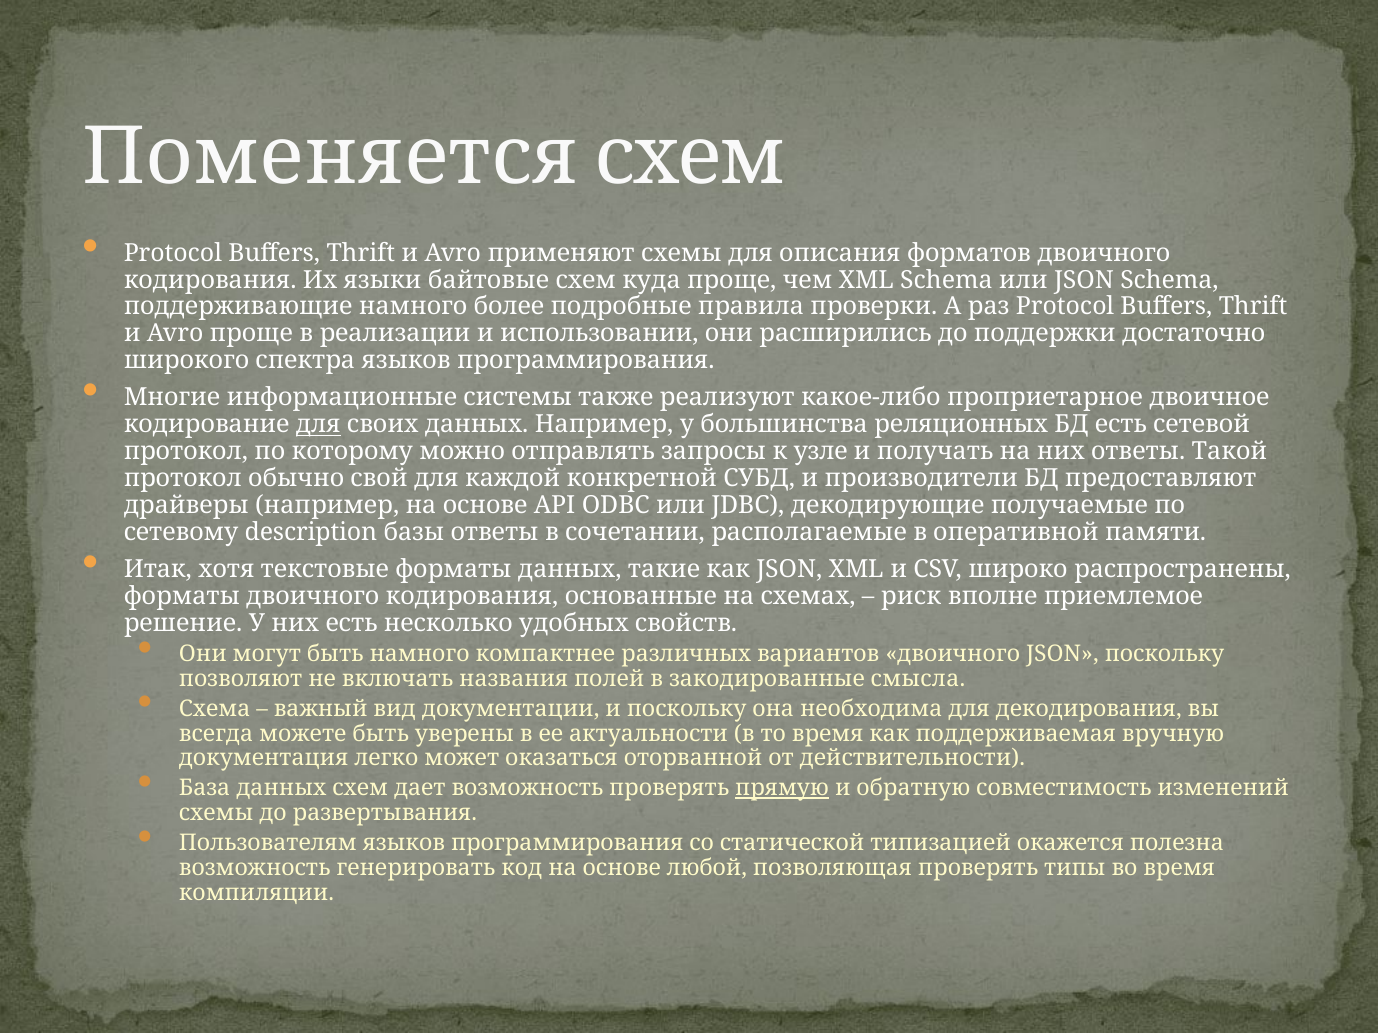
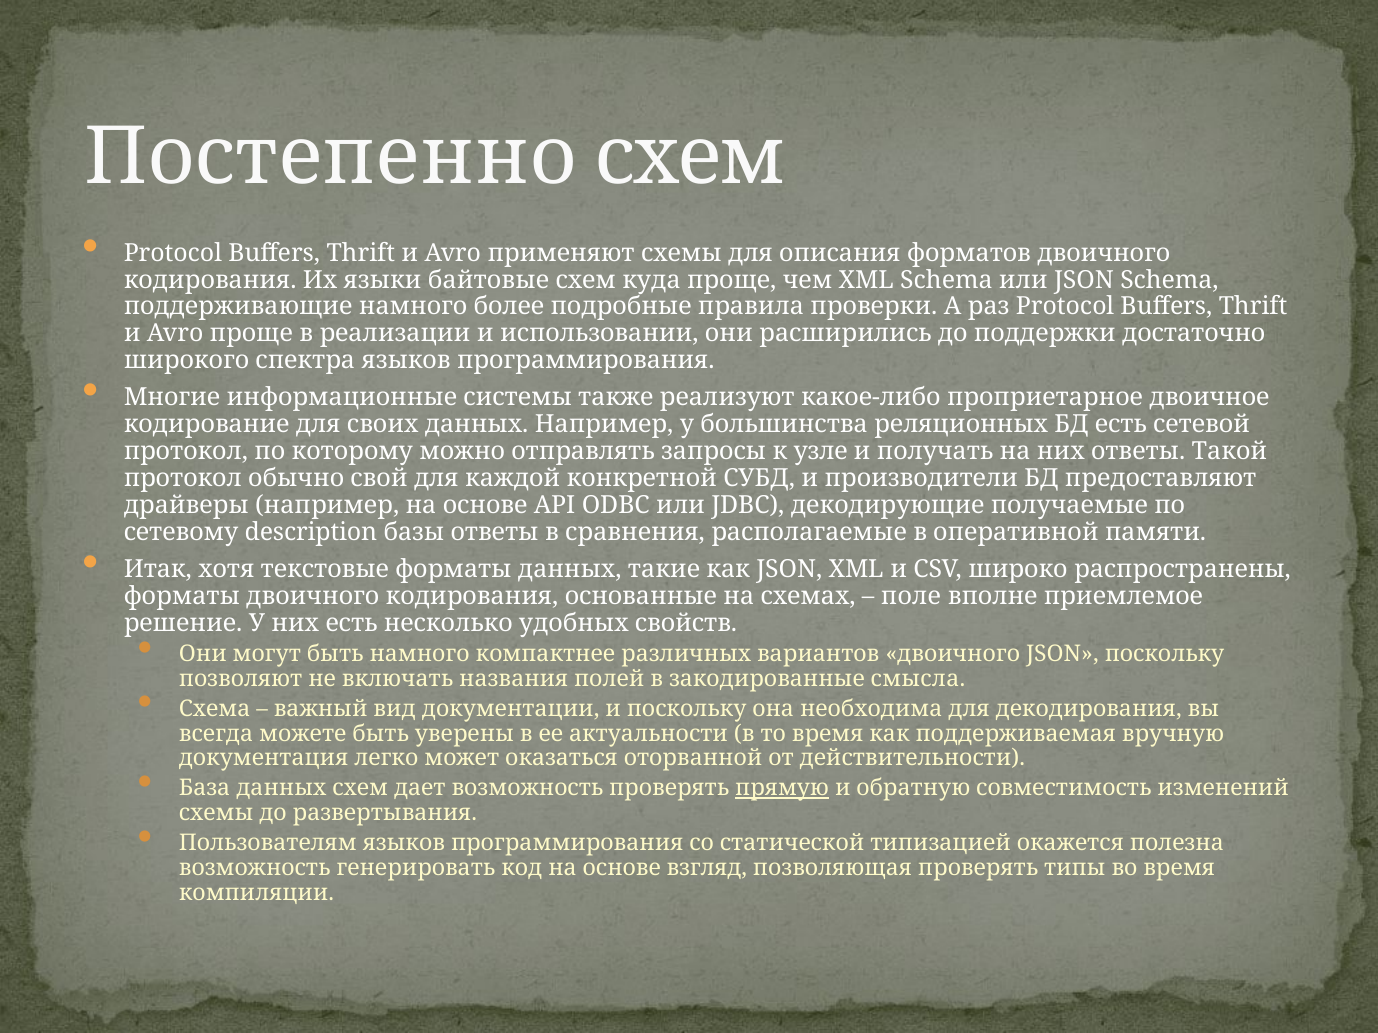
Поменяется: Поменяется -> Постепенно (330, 157)
для underline: present -> none (318, 425)
сочетании: сочетании -> сравнения (635, 533)
риск: риск -> поле (911, 597)
любой: любой -> взгляд (707, 868)
